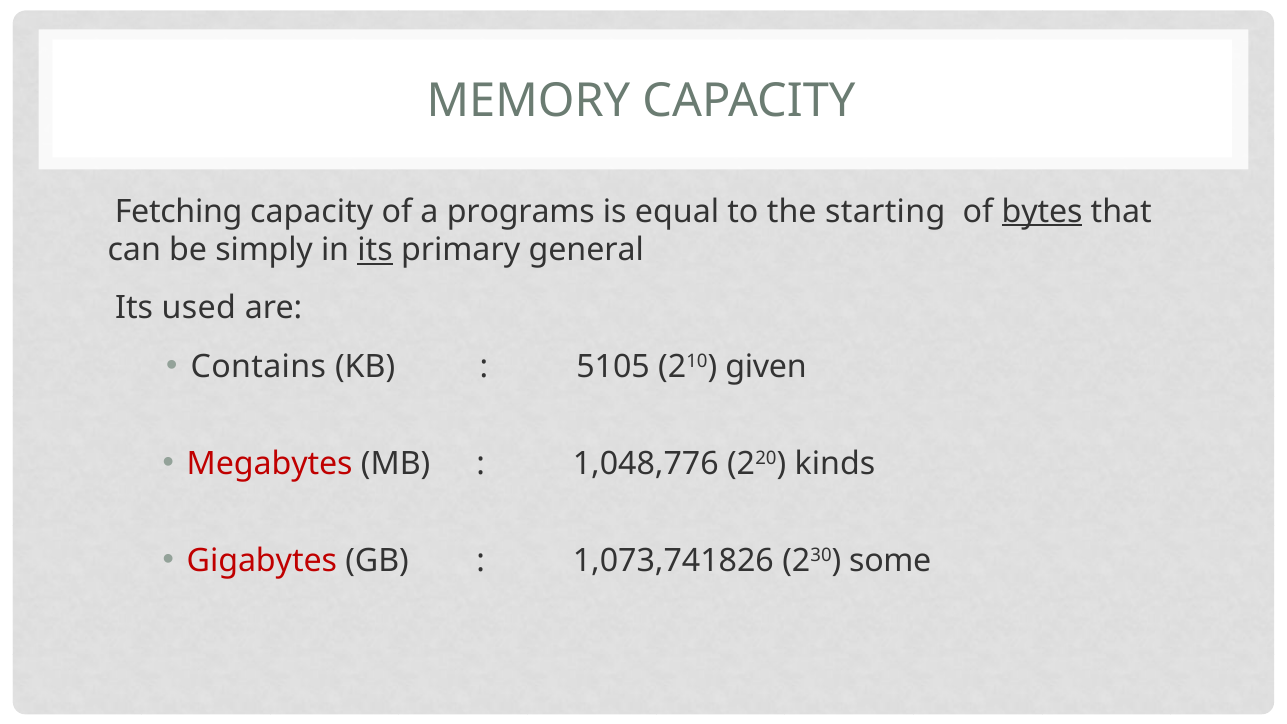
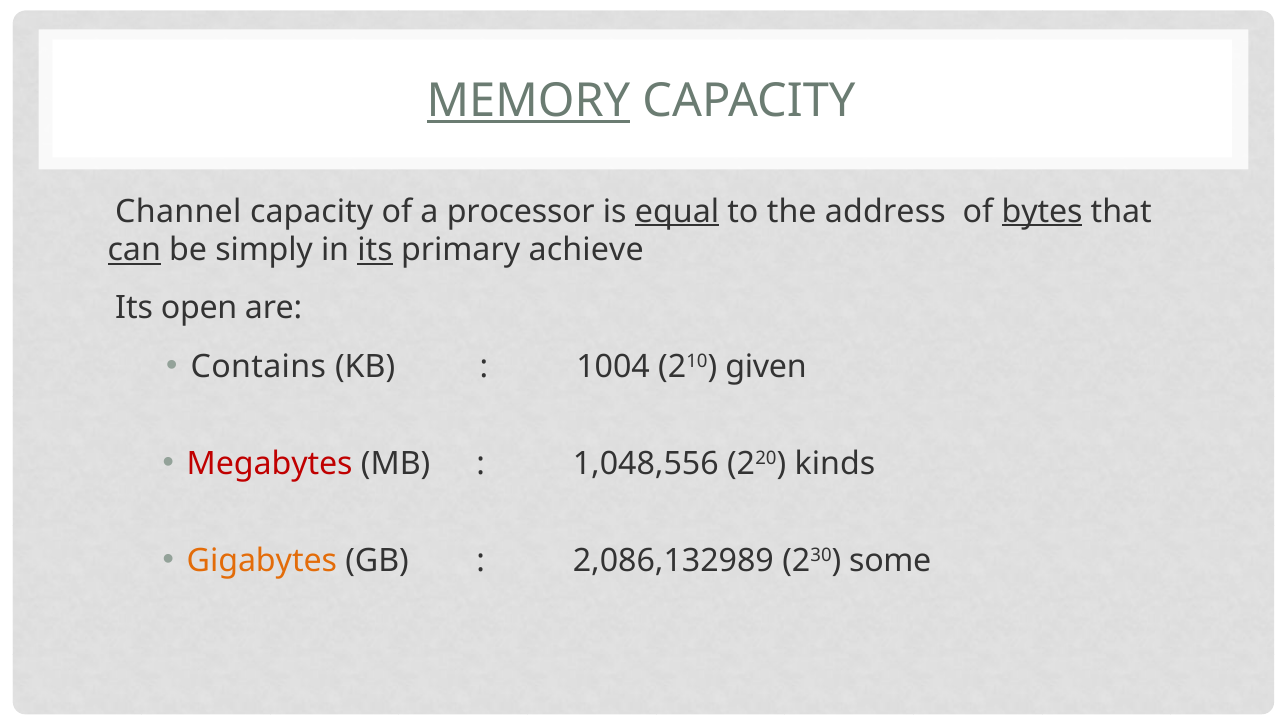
MEMORY underline: none -> present (528, 101)
Fetching: Fetching -> Channel (178, 211)
programs: programs -> processor (521, 211)
equal underline: none -> present (677, 211)
starting: starting -> address (885, 211)
can underline: none -> present (134, 250)
general: general -> achieve (586, 250)
used: used -> open (199, 308)
5105: 5105 -> 1004 (613, 367)
1,048,776: 1,048,776 -> 1,048,556 (646, 464)
Gigabytes colour: red -> orange (262, 561)
1,073,741826: 1,073,741826 -> 2,086,132989 (673, 561)
